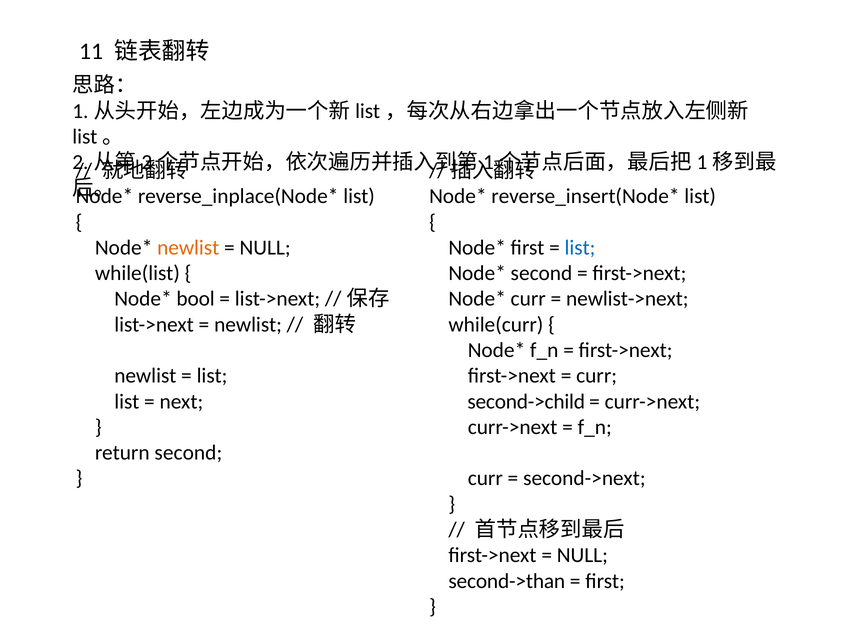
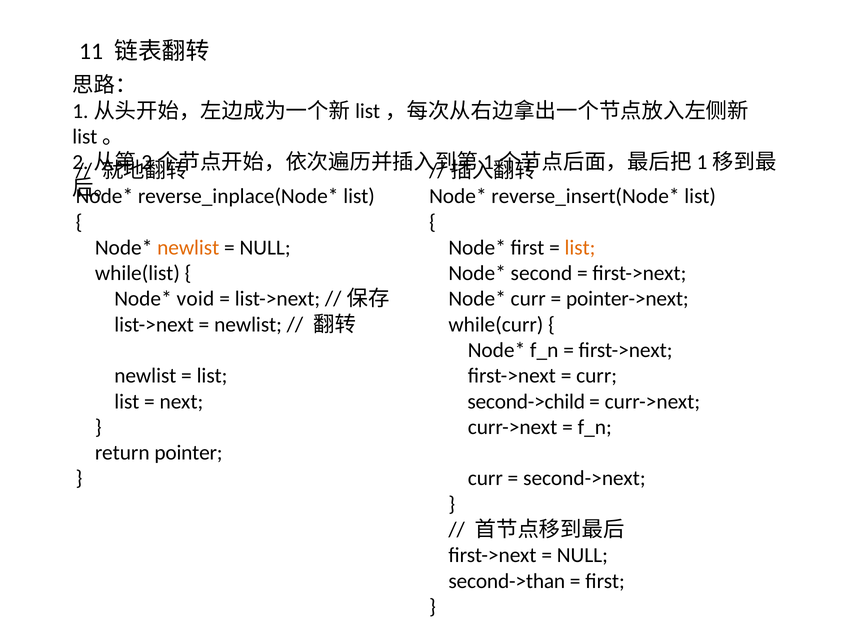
list colour: blue -> orange (580, 248)
bool: bool -> void (195, 299)
newlist->next: newlist->next -> pointer->next (627, 299)
return second: second -> pointer (188, 453)
